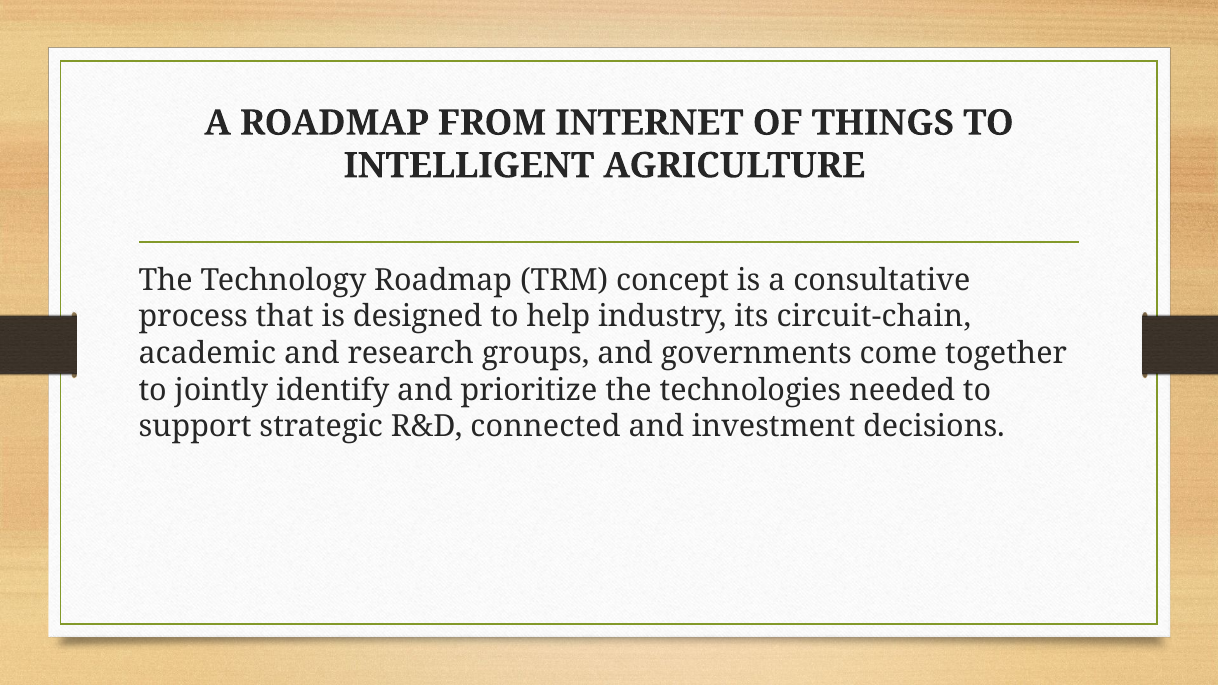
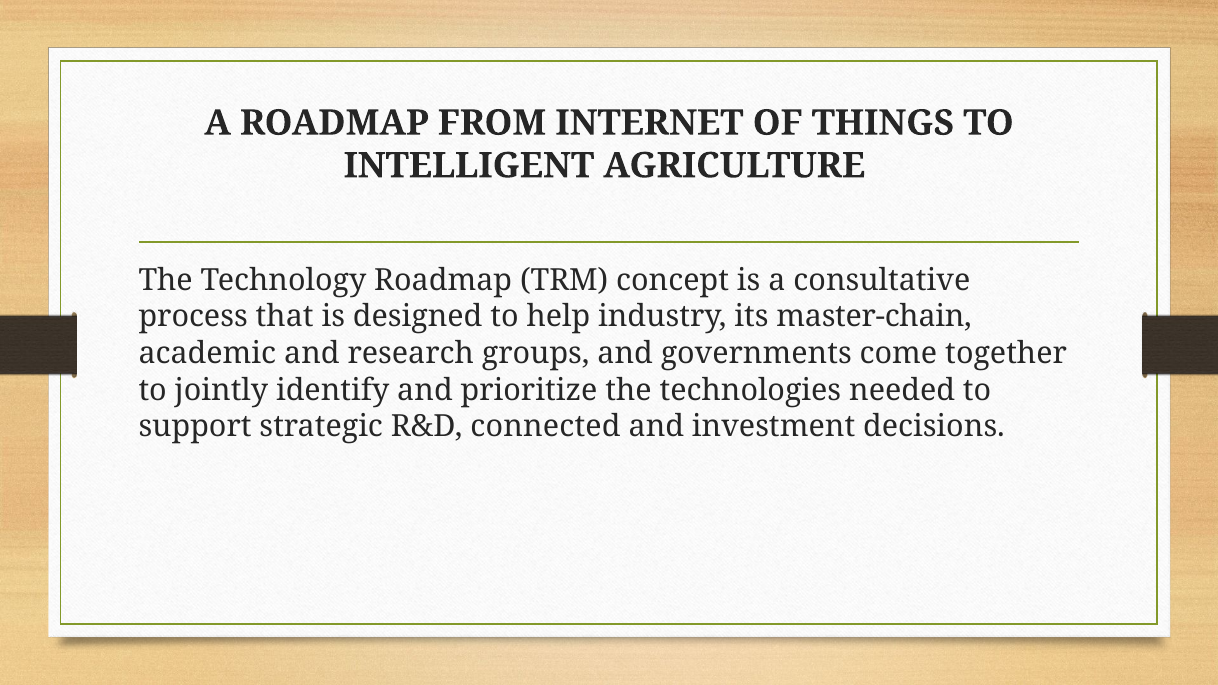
circuit-chain: circuit-chain -> master-chain (874, 317)
